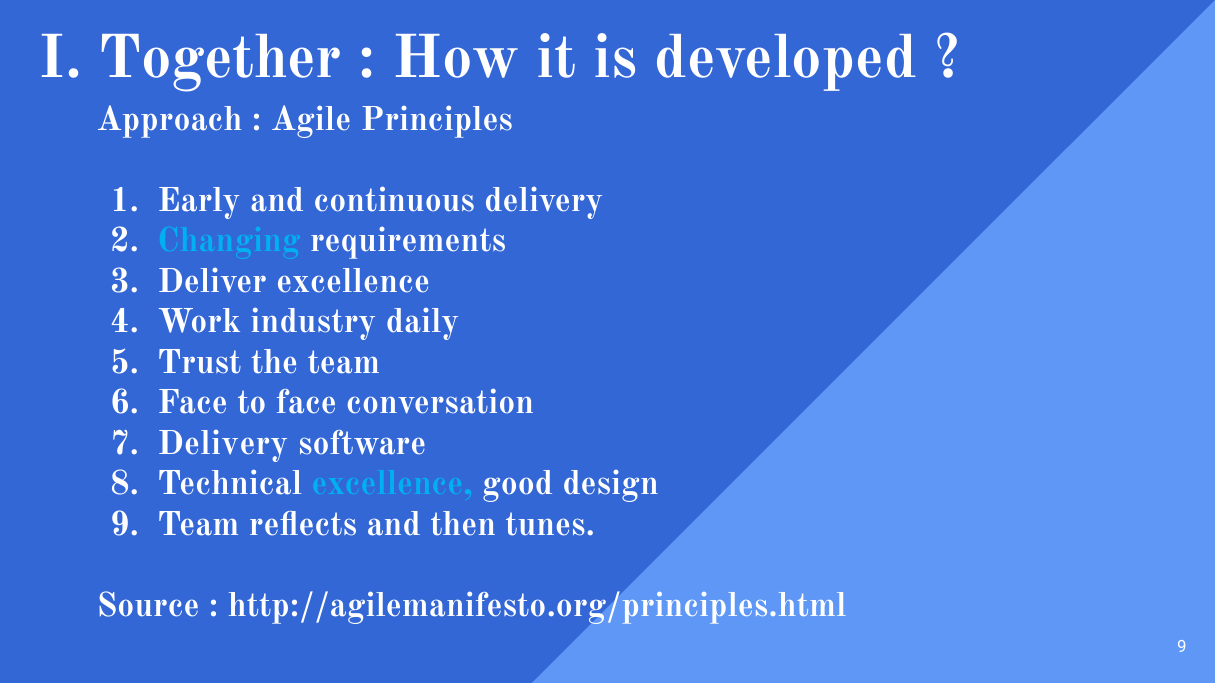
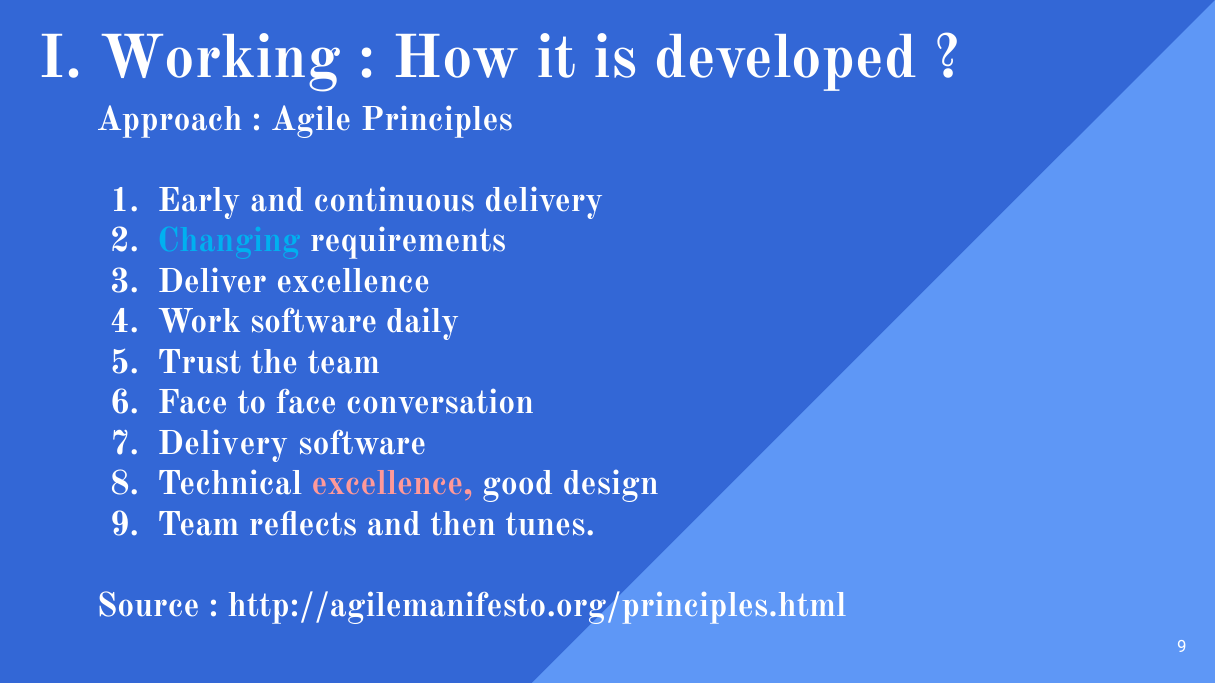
Together: Together -> Working (220, 58)
Work industry: industry -> software (314, 322)
excellence colour: light blue -> pink (392, 484)
